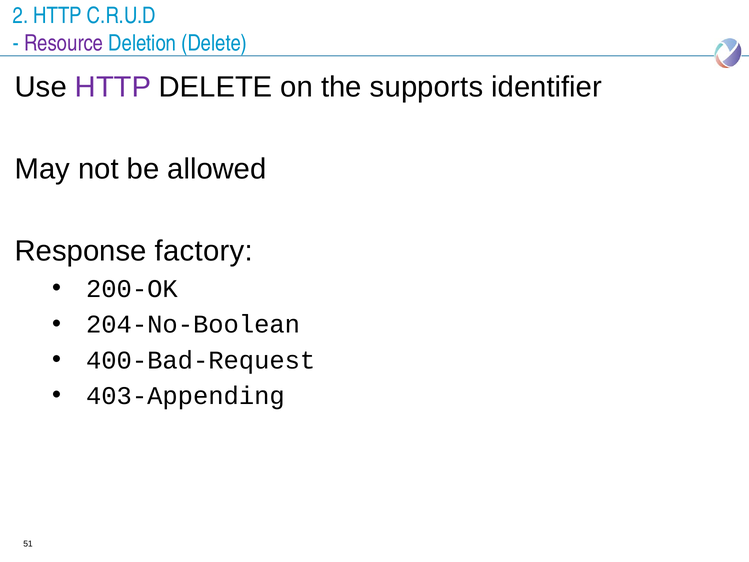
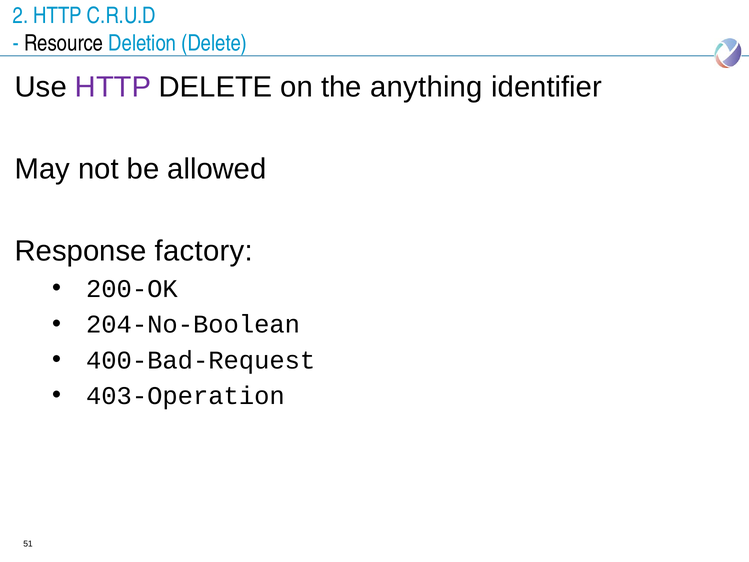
Resource colour: purple -> black (64, 43)
supports: supports -> anything (426, 87)
403-Appending: 403-Appending -> 403-Operation (185, 396)
